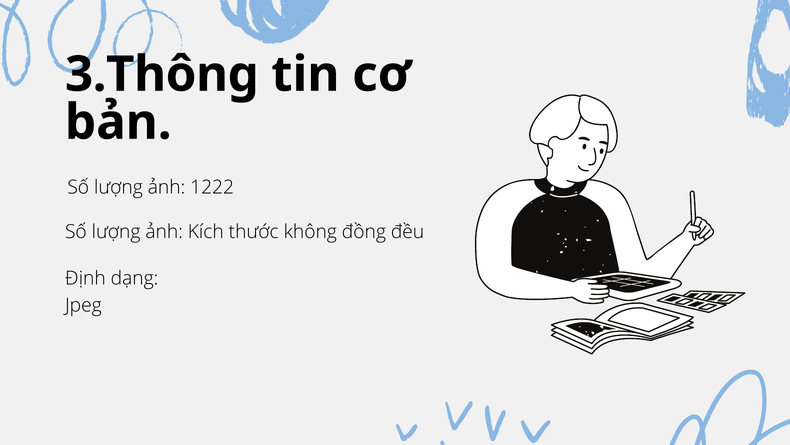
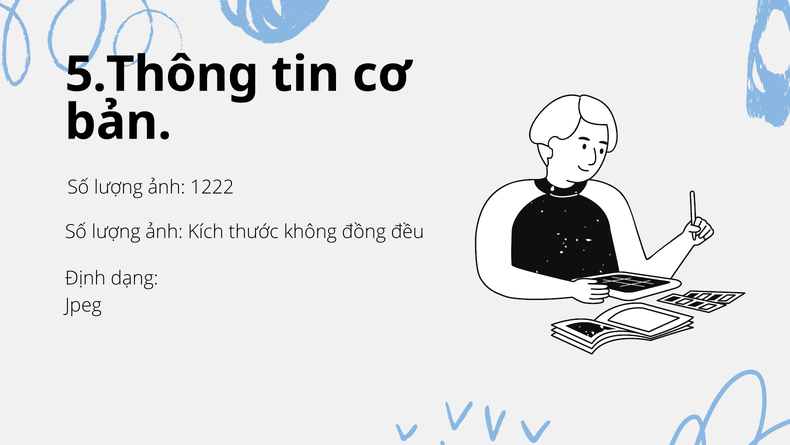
3.Thông: 3.Thông -> 5.Thông (162, 74)
